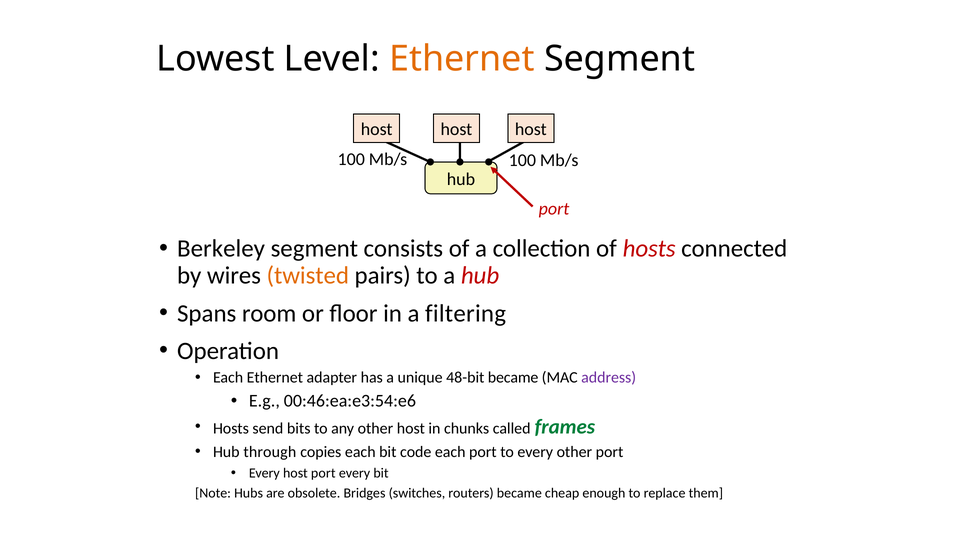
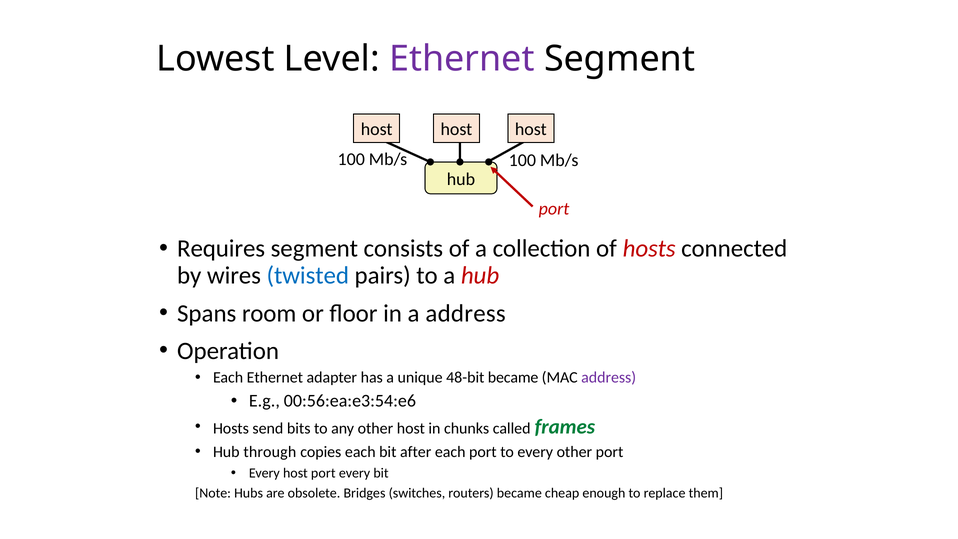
Ethernet colour: orange -> purple (462, 59)
Berkeley: Berkeley -> Requires (221, 249)
twisted colour: orange -> blue (308, 276)
a filtering: filtering -> address (466, 313)
00:46:ea:e3:54:e6: 00:46:ea:e3:54:e6 -> 00:56:ea:e3:54:e6 (350, 401)
code: code -> after (416, 452)
